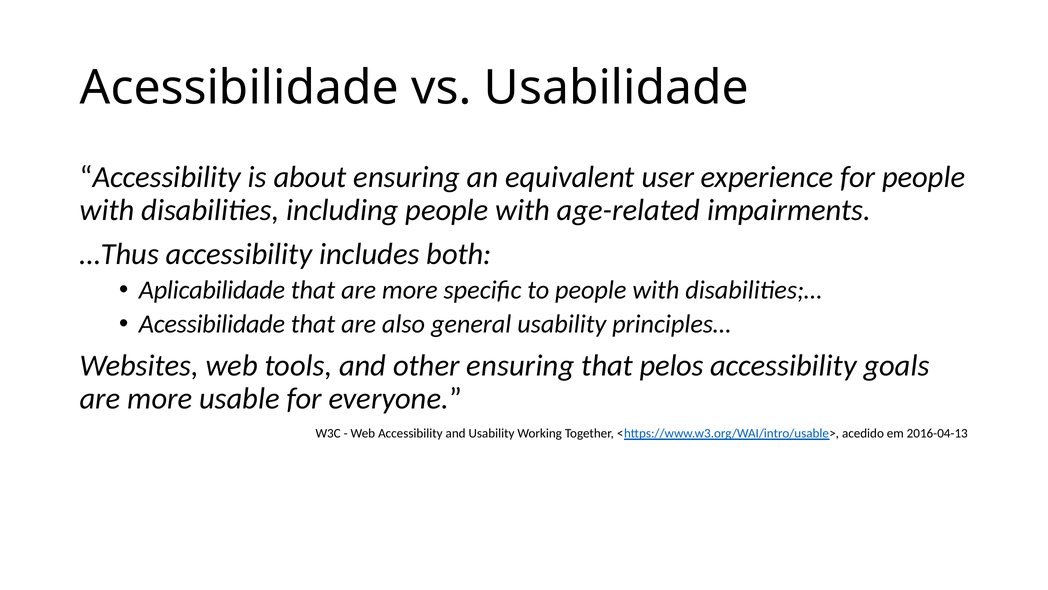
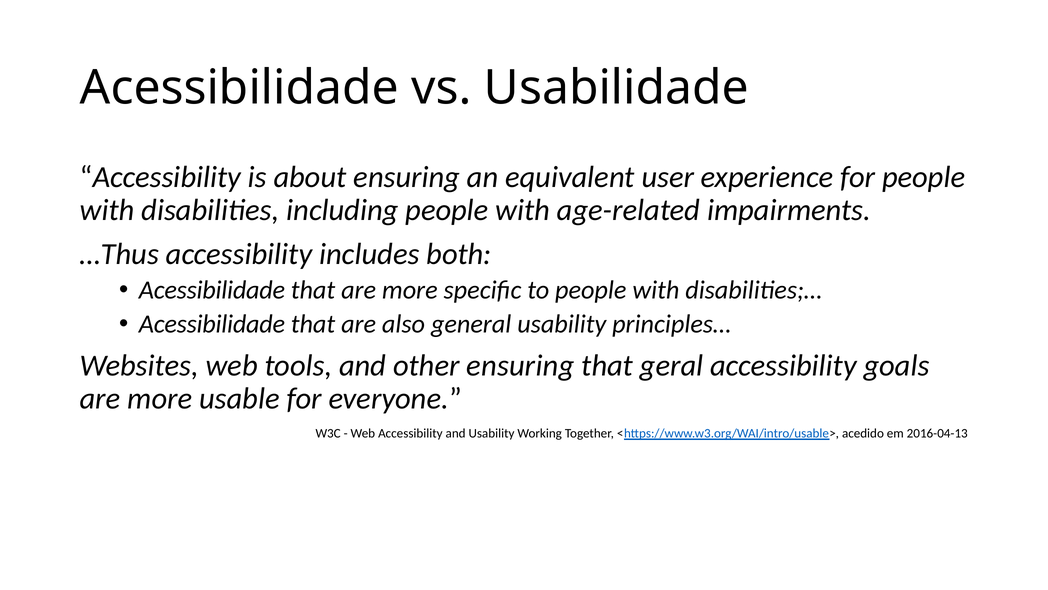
Aplicabilidade: Aplicabilidade -> Acessibilidade (212, 290)
pelos: pelos -> geral (672, 365)
